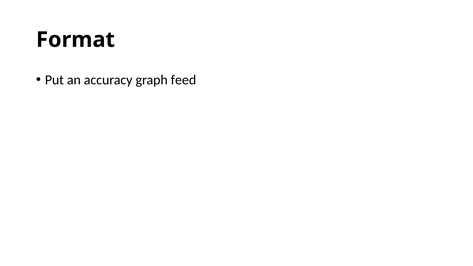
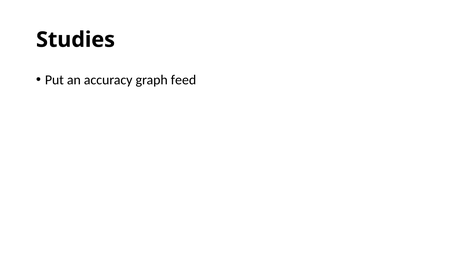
Format: Format -> Studies (76, 40)
